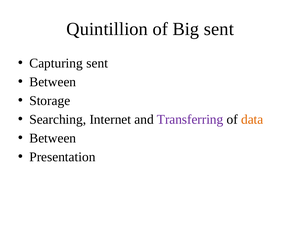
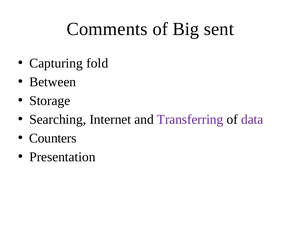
Quintillion: Quintillion -> Comments (107, 29)
Capturing sent: sent -> fold (97, 63)
data colour: orange -> purple (252, 119)
Between: Between -> Counters (53, 138)
